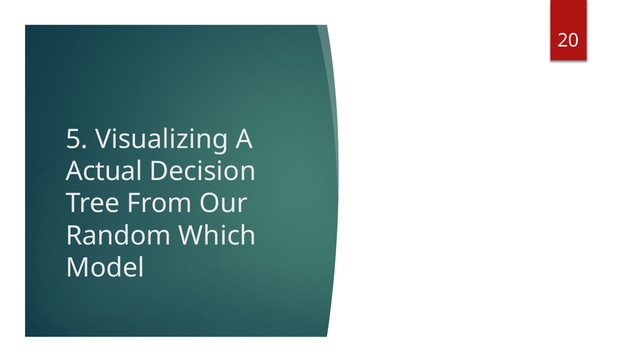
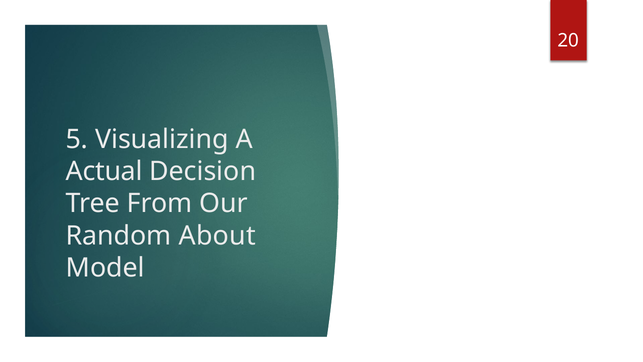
Which: Which -> About (217, 236)
